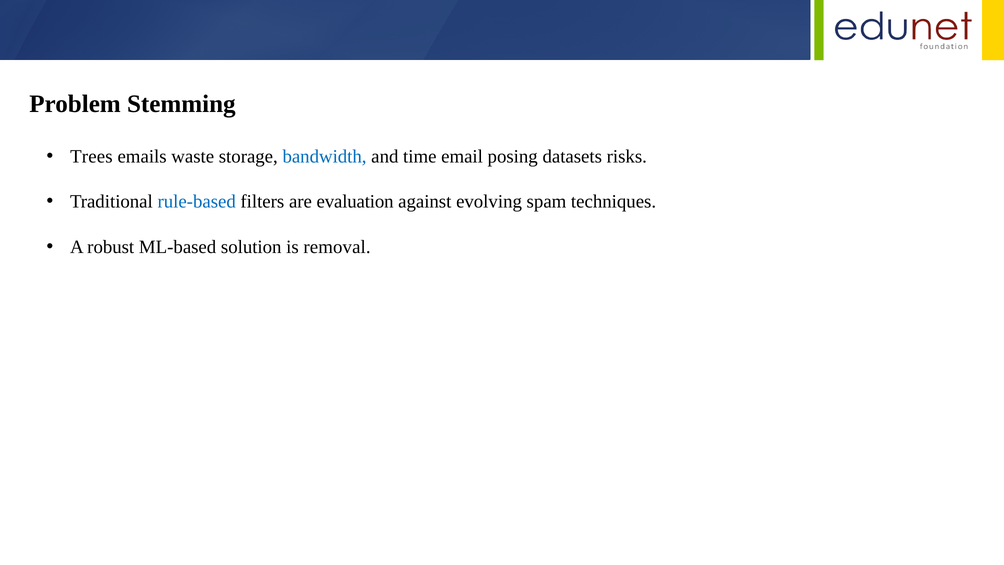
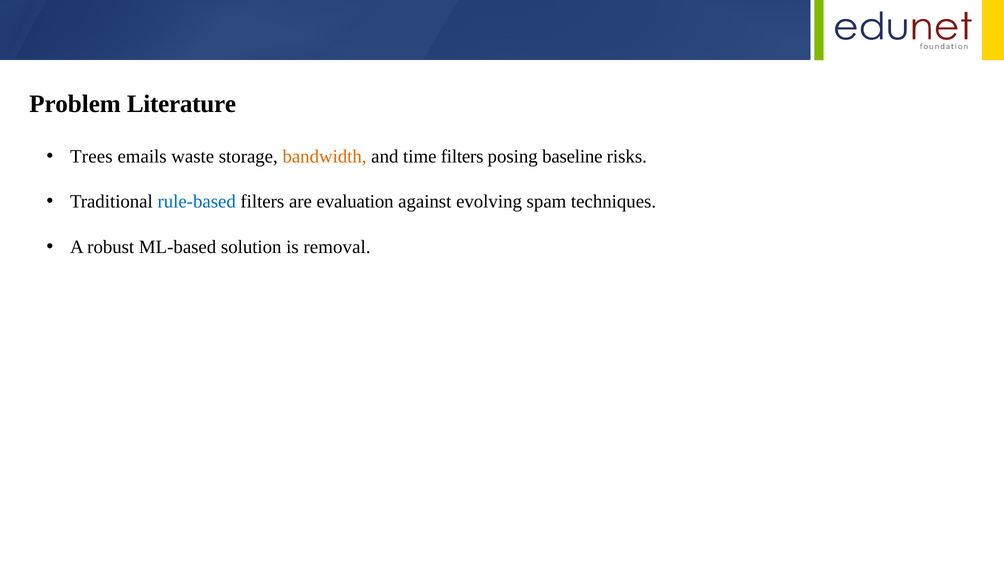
Stemming: Stemming -> Literature (181, 104)
bandwidth colour: blue -> orange (325, 157)
time email: email -> filters (462, 157)
datasets: datasets -> baseline (572, 157)
